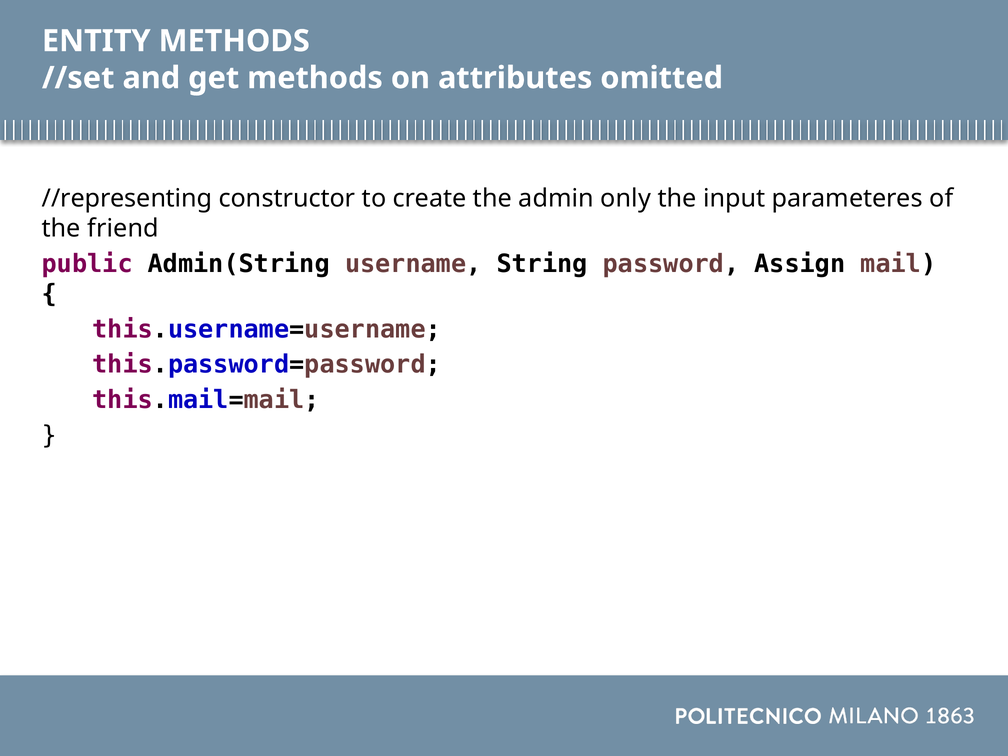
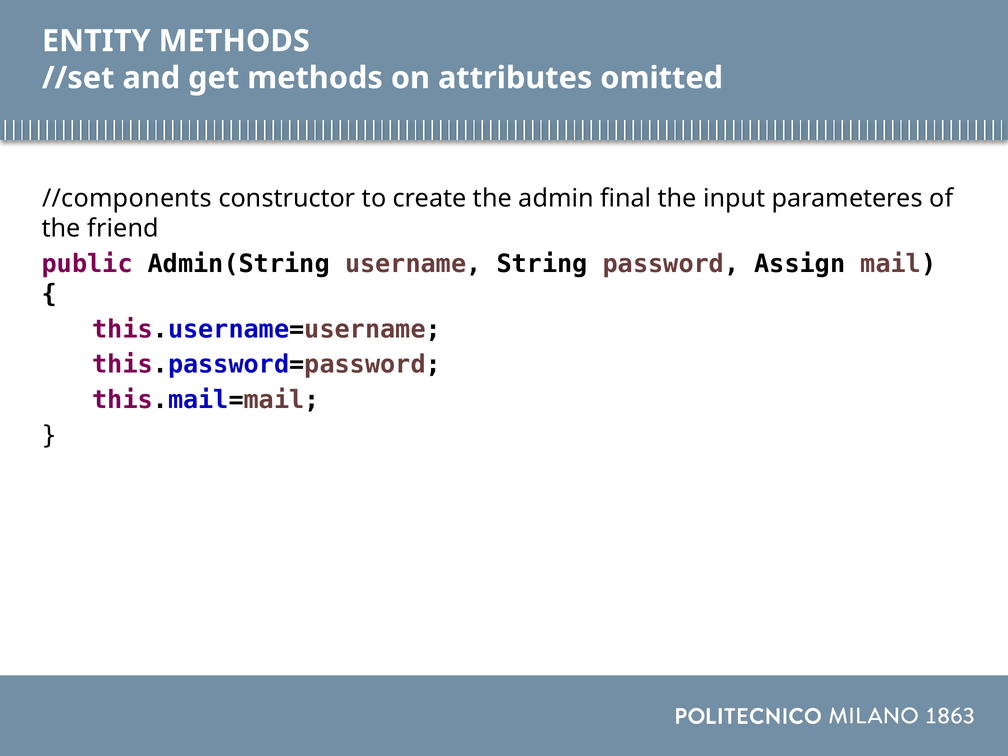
//representing: //representing -> //components (127, 198)
only: only -> final (626, 198)
